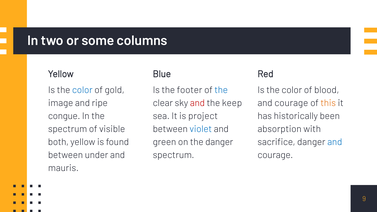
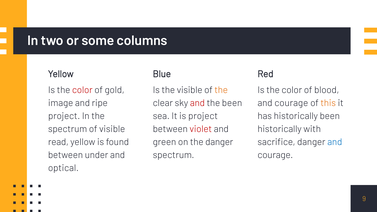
color colour: blue -> red (82, 90)
the footer: footer -> visible (190, 90)
the colour: blue -> orange (221, 90)
the keep: keep -> been (232, 103)
congue: congue -> project (64, 116)
violet colour: blue -> red (201, 129)
absorption: absorption -> historically (280, 129)
both: both -> read (58, 142)
mauris: mauris -> optical (63, 168)
